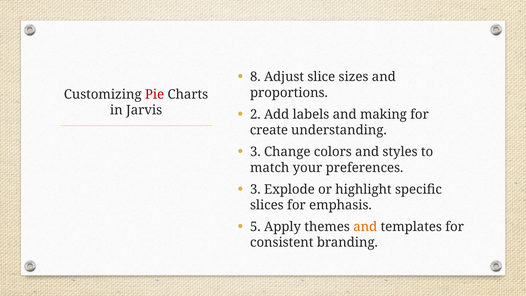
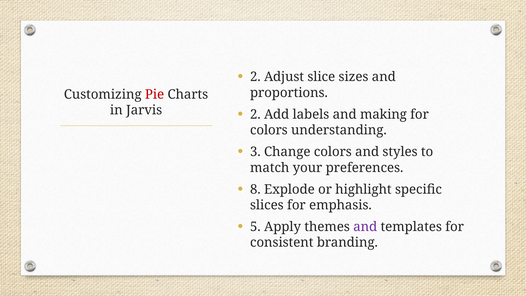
8: 8 -> 2 (255, 77)
create: create -> colors (269, 130)
3: 3 -> 8 (255, 189)
and colour: orange -> purple (365, 227)
